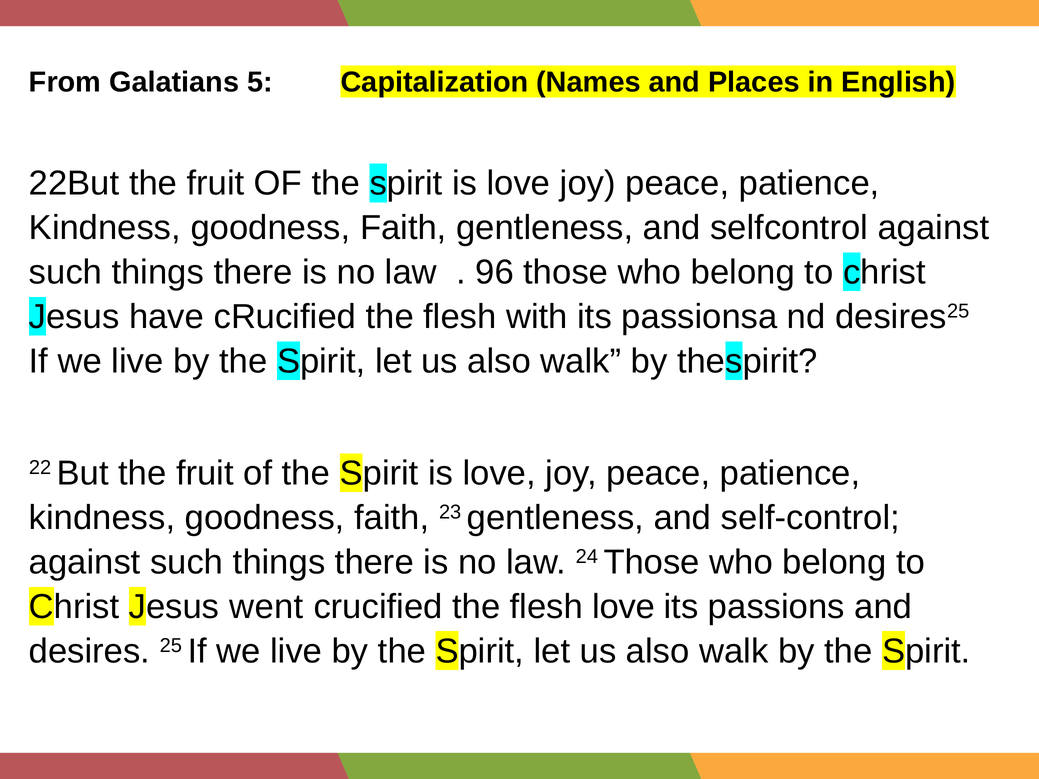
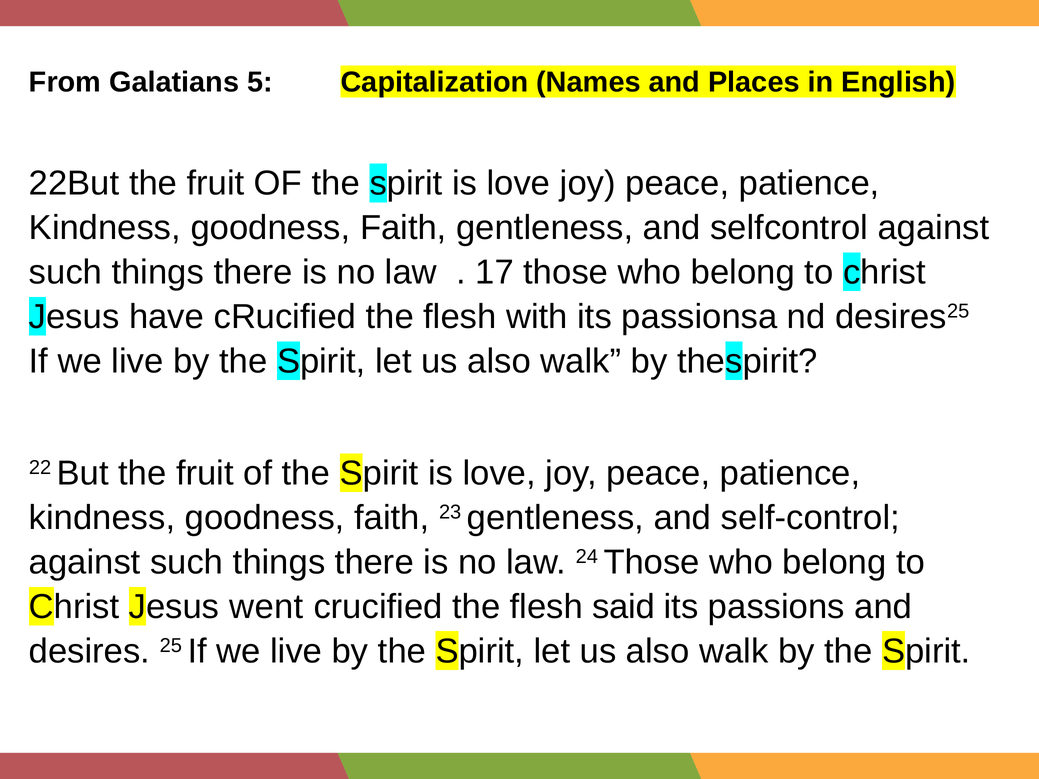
96: 96 -> 17 (495, 273)
flesh love: love -> said (624, 607)
